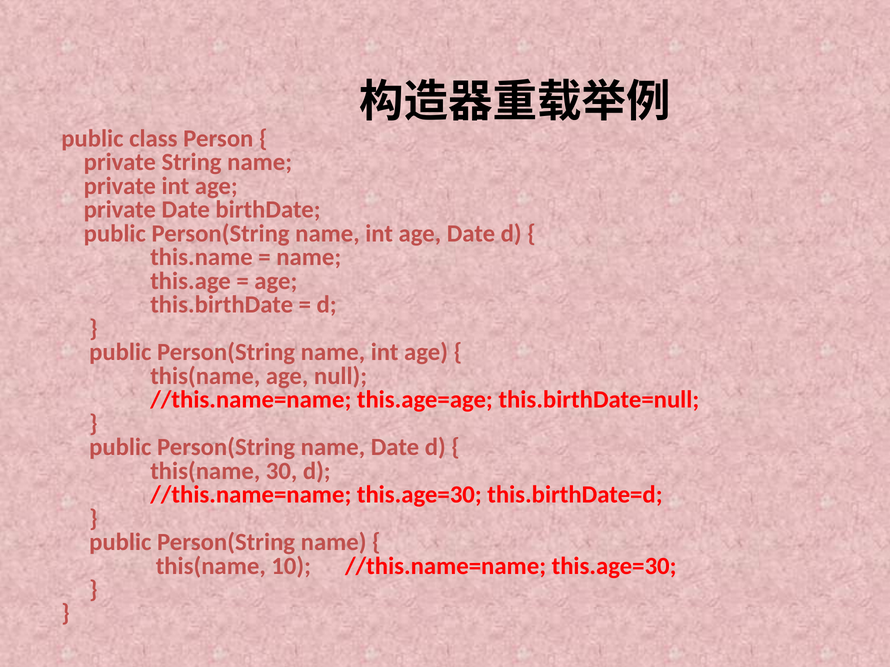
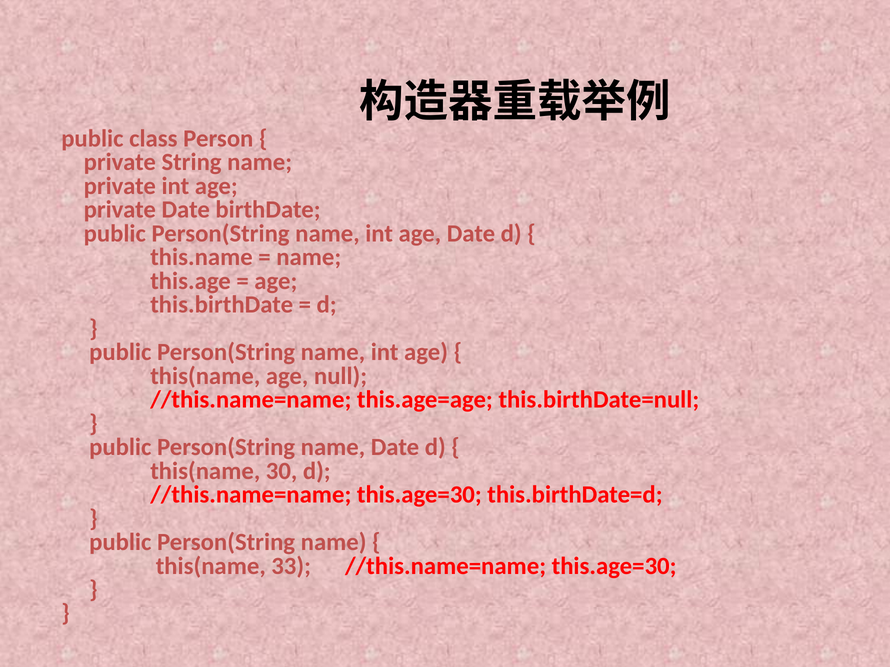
10: 10 -> 33 (291, 566)
